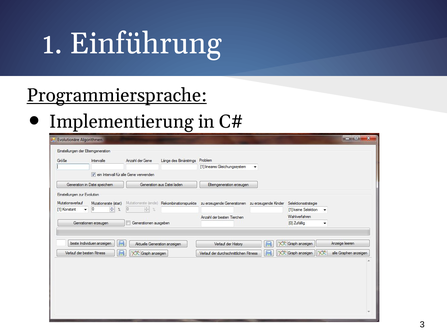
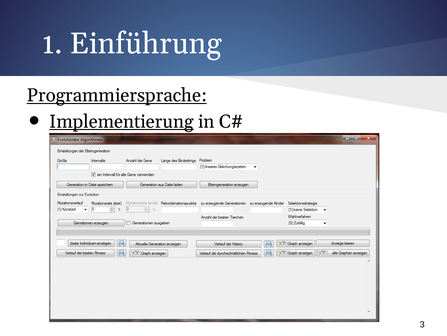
Implementierung underline: none -> present (121, 121)
